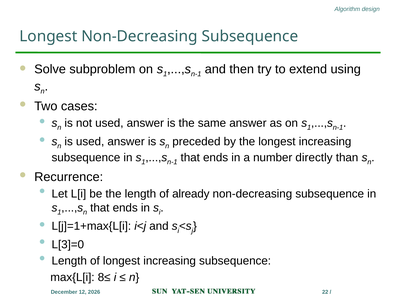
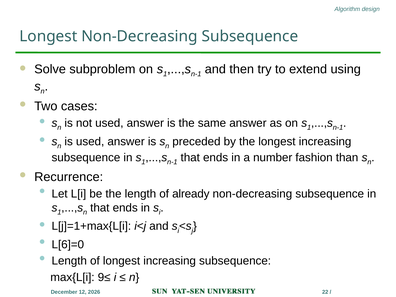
directly: directly -> fashion (314, 158)
L[3]=0: L[3]=0 -> L[6]=0 (68, 245)
8≤: 8≤ -> 9≤ (104, 277)
